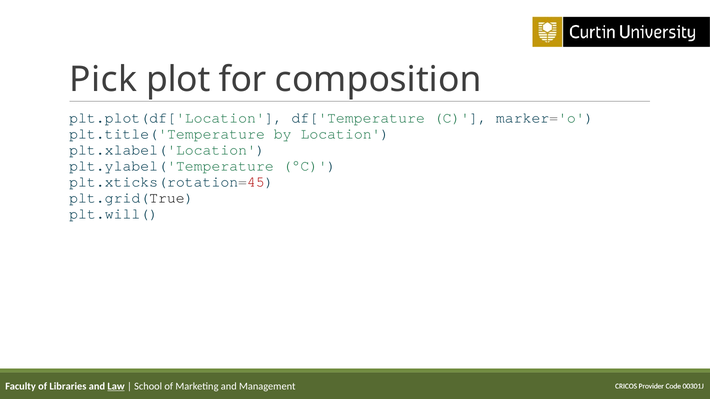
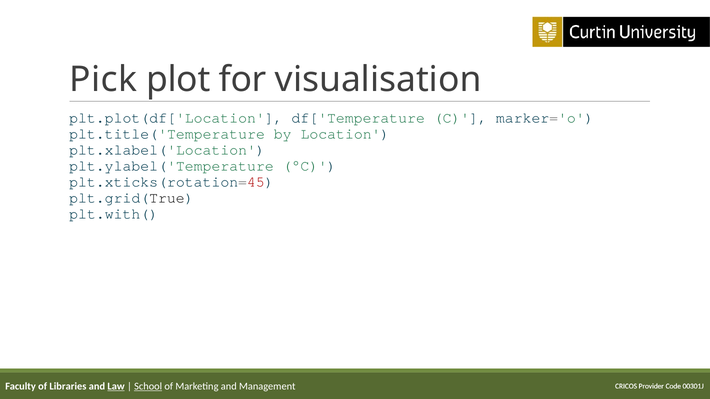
composition: composition -> visualisation (378, 80)
plt.will(: plt.will( -> plt.with( (114, 214)
School underline: none -> present (148, 387)
